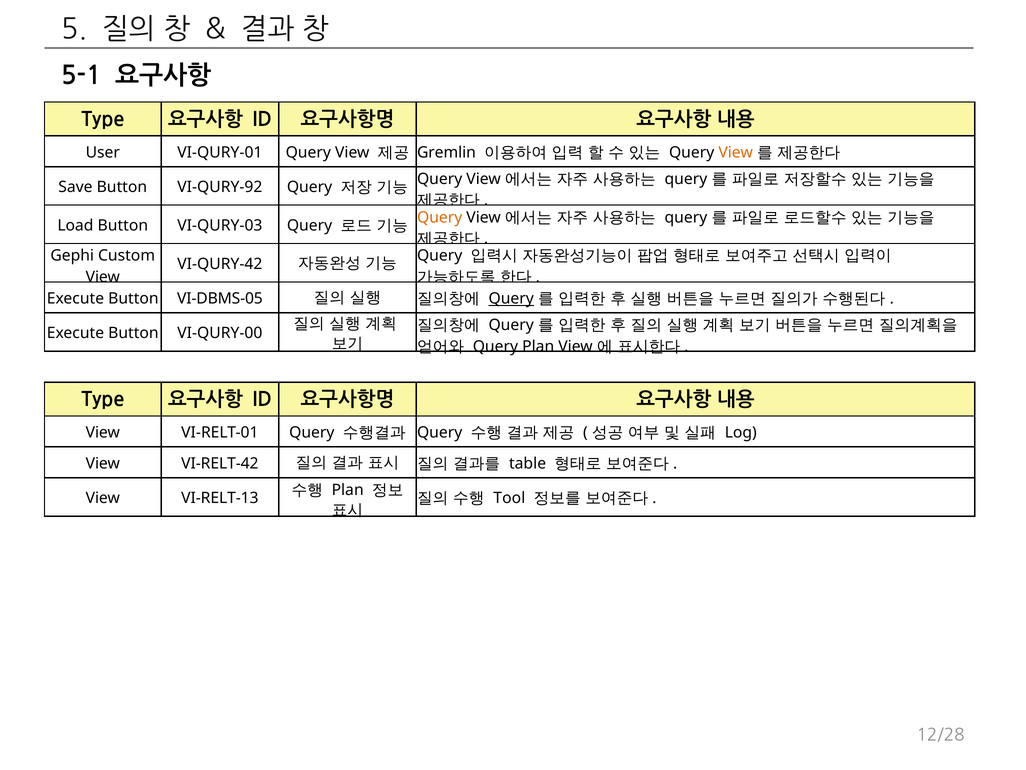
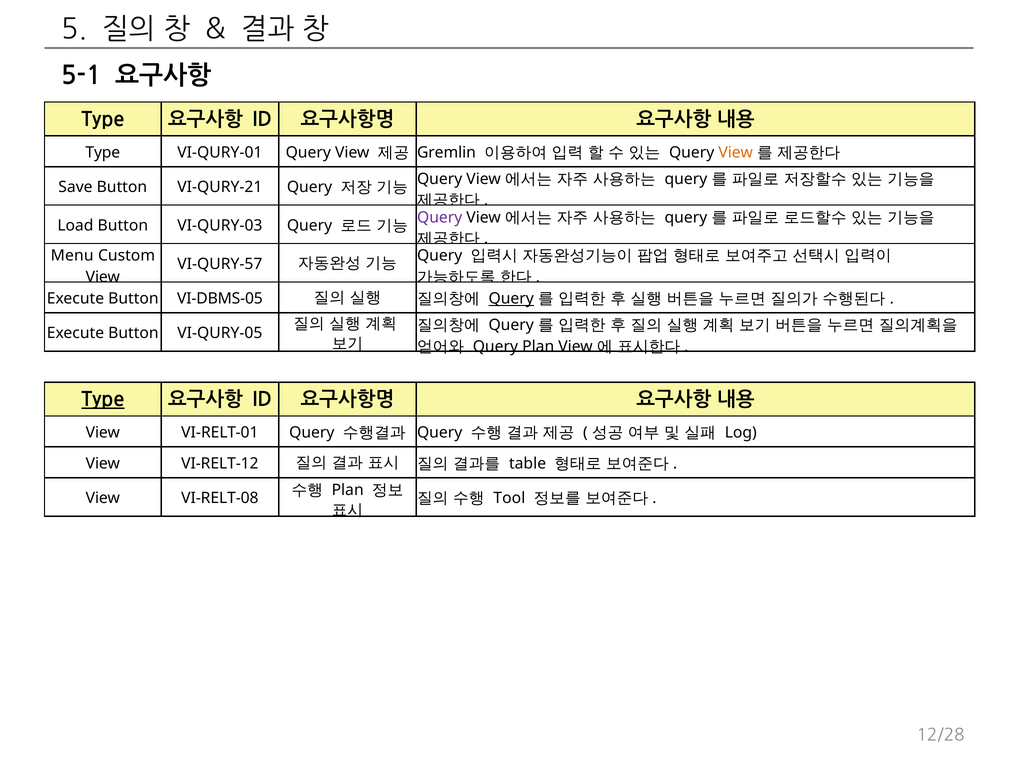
User: User -> Type (103, 152)
VI-QURY-92: VI-QURY-92 -> VI-QURY-21 (220, 187)
Query colour: orange -> purple (440, 217)
Gephi: Gephi -> Menu (72, 256)
VI-QURY-42: VI-QURY-42 -> VI-QURY-57 (220, 264)
VI-QURY-00: VI-QURY-00 -> VI-QURY-05 (220, 333)
Type underline: none -> present (103, 399)
VI-RELT-42: VI-RELT-42 -> VI-RELT-12 (220, 463)
VI-RELT-13: VI-RELT-13 -> VI-RELT-08 (220, 498)
